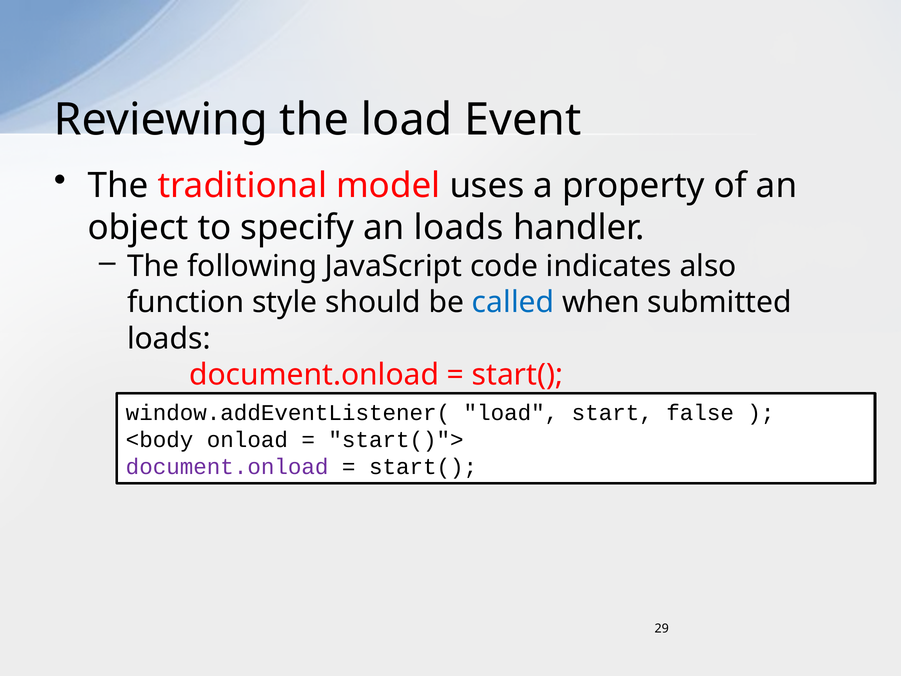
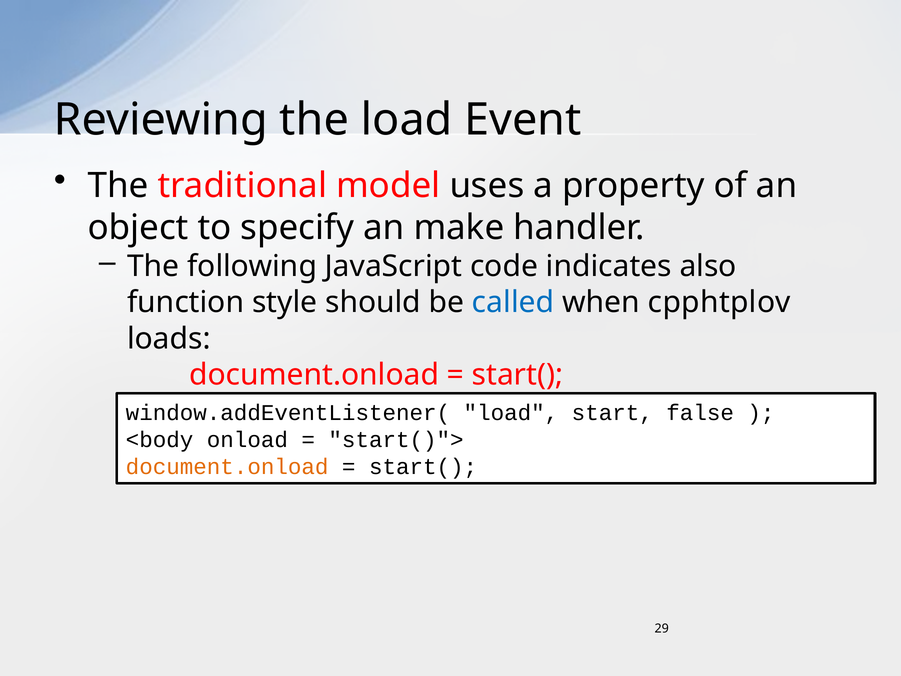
an loads: loads -> make (459, 228)
submitted: submitted -> cpphtplov (719, 302)
document.onload colour: purple -> orange (227, 467)
